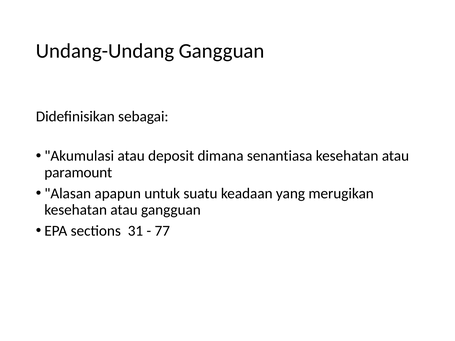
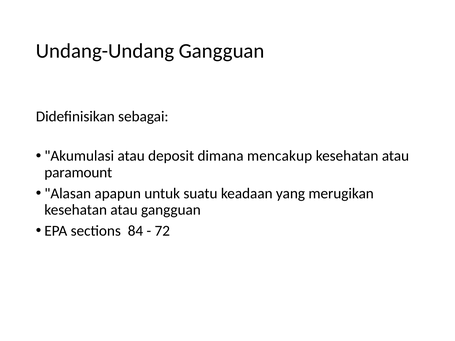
senantiasa: senantiasa -> mencakup (280, 156)
31: 31 -> 84 (135, 231)
77: 77 -> 72 (162, 231)
